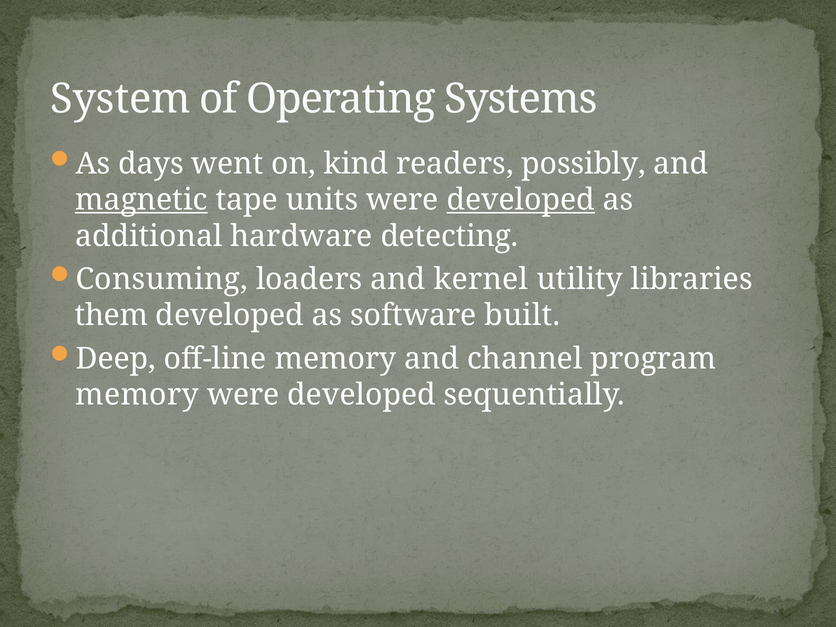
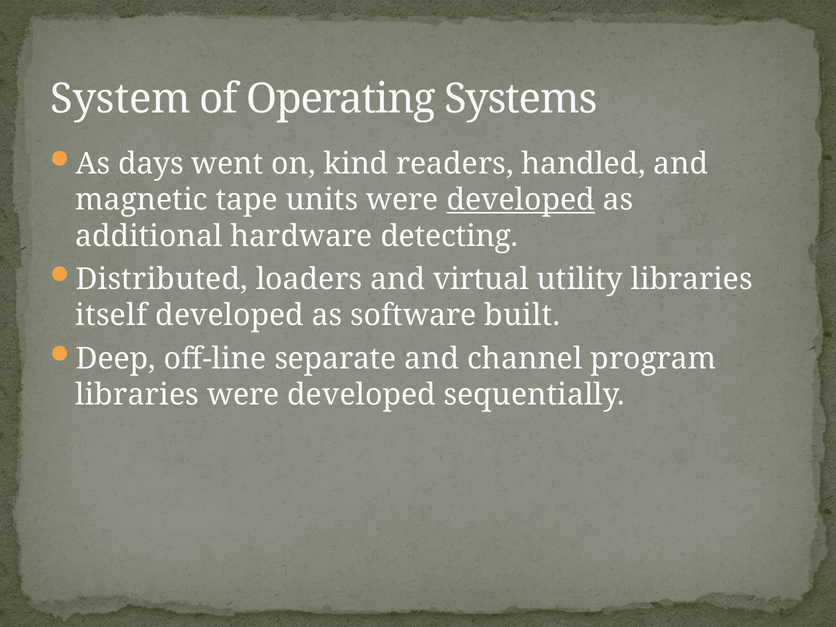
possibly: possibly -> handled (584, 164)
magnetic underline: present -> none (141, 200)
Consuming: Consuming -> Distributed (162, 279)
kernel: kernel -> virtual (481, 279)
them: them -> itself (111, 315)
off-line memory: memory -> separate (336, 359)
memory: memory -> libraries (137, 395)
